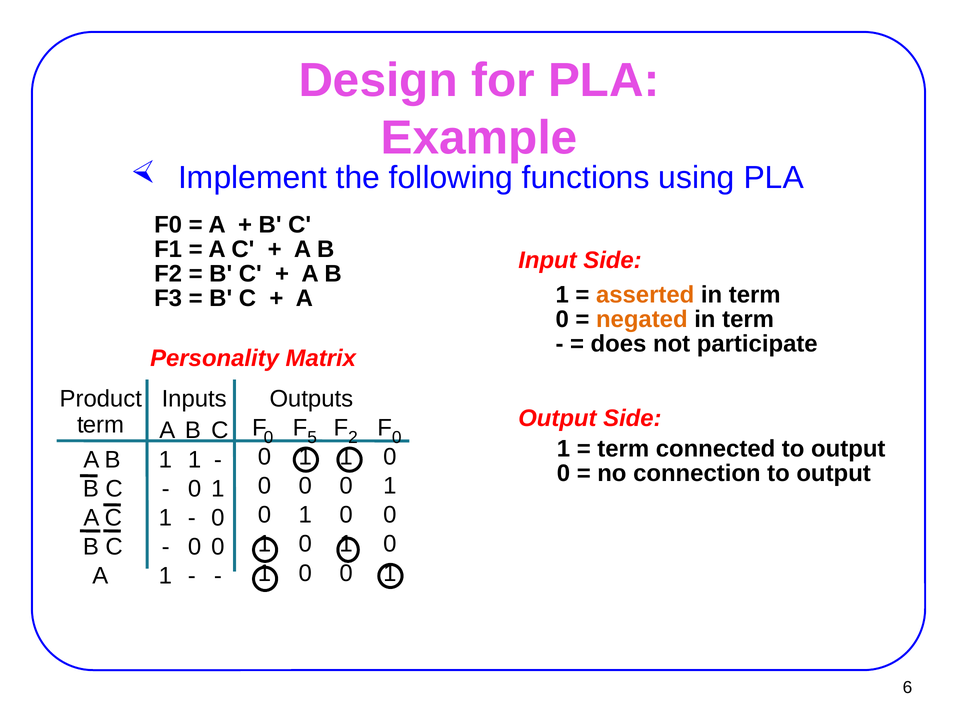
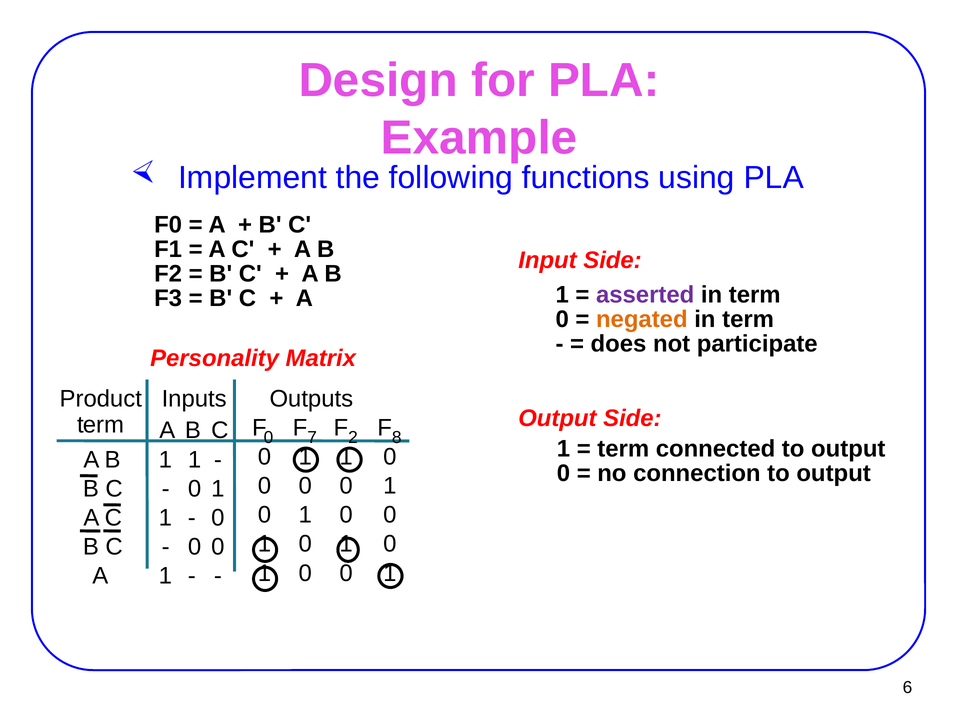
asserted colour: orange -> purple (645, 295)
5: 5 -> 7 (312, 438)
0: 0 -> 8 (397, 438)
